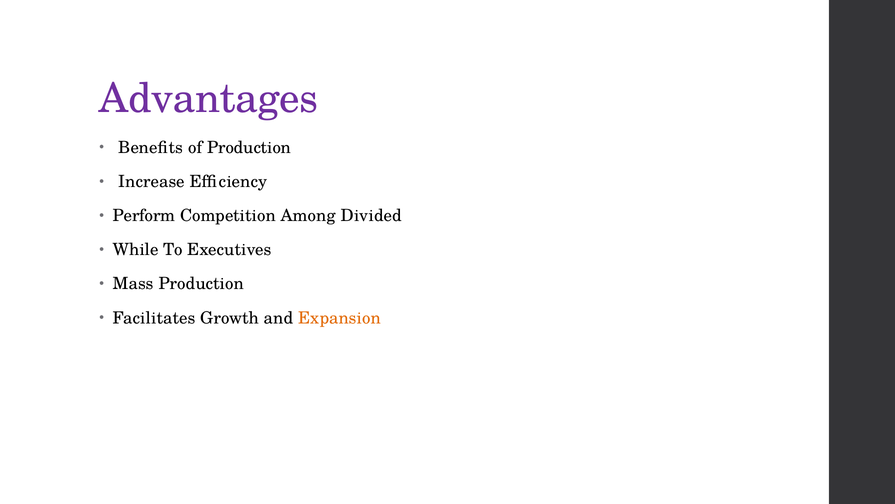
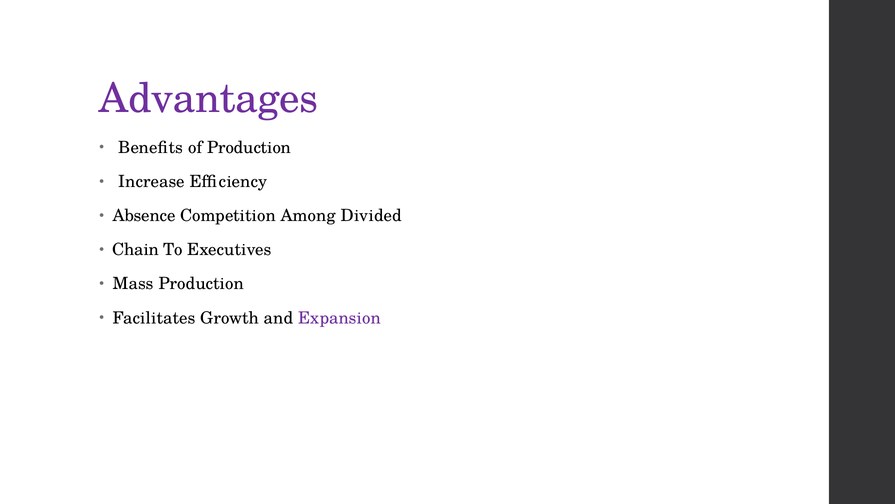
Perform: Perform -> Absence (144, 215)
While: While -> Chain (136, 250)
Expansion colour: orange -> purple (340, 318)
